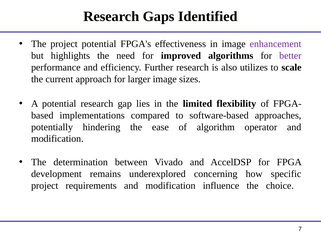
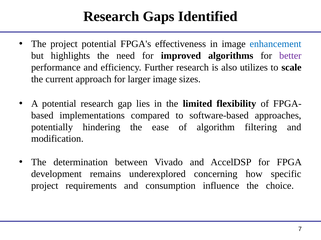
enhancement colour: purple -> blue (275, 44)
operator: operator -> filtering (261, 127)
requirements and modification: modification -> consumption (171, 186)
